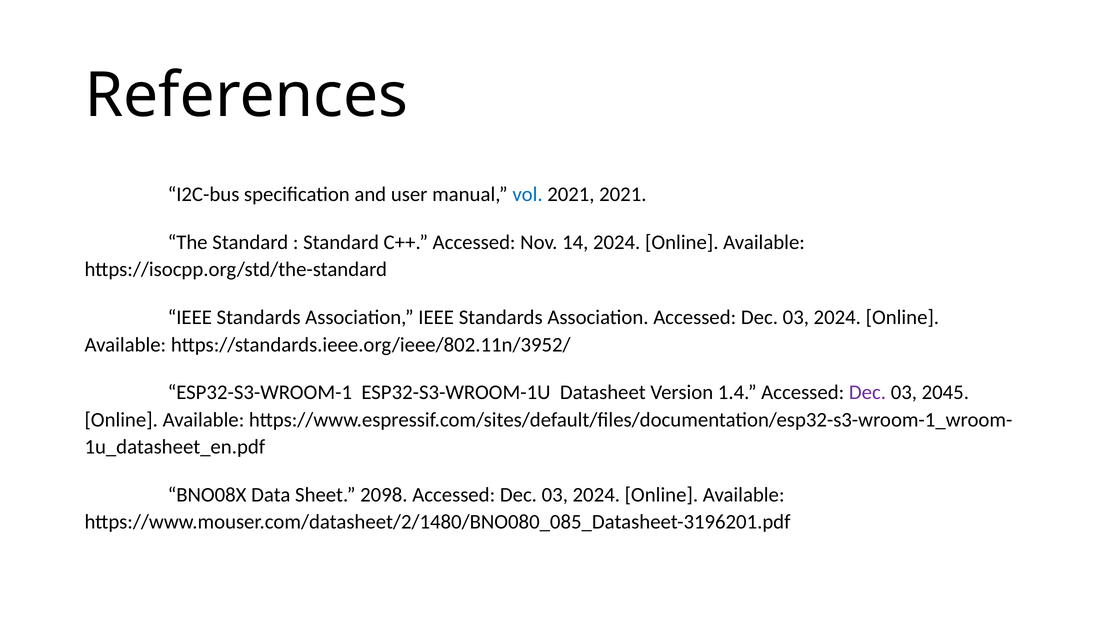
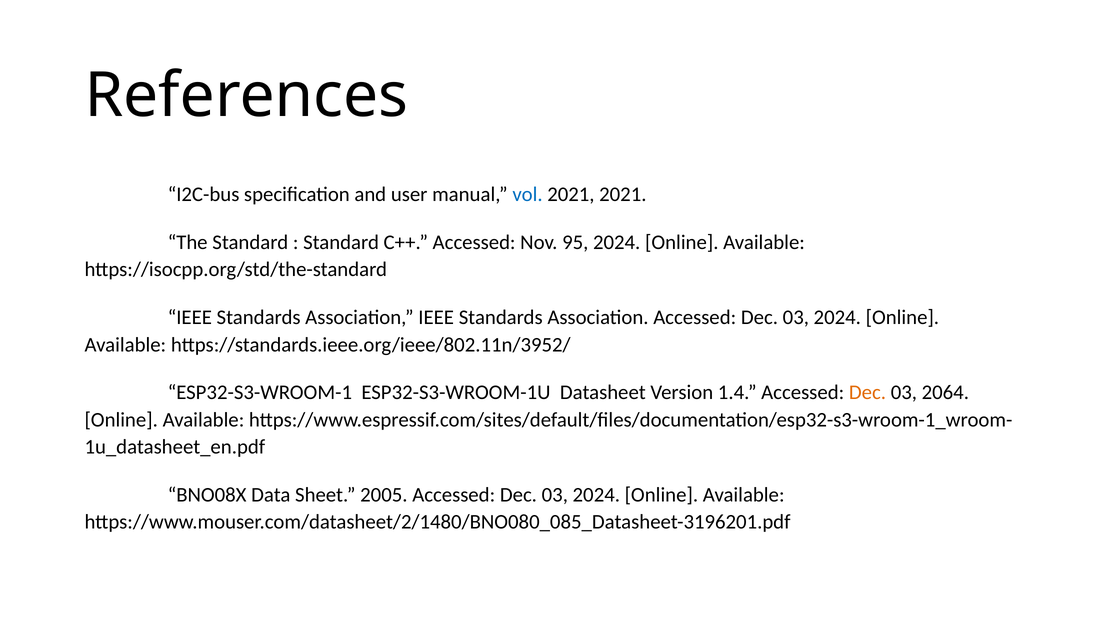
14: 14 -> 95 (575, 242)
Dec colour: purple -> orange (868, 392)
2045: 2045 -> 2064 (945, 392)
2098: 2098 -> 2005 (384, 495)
